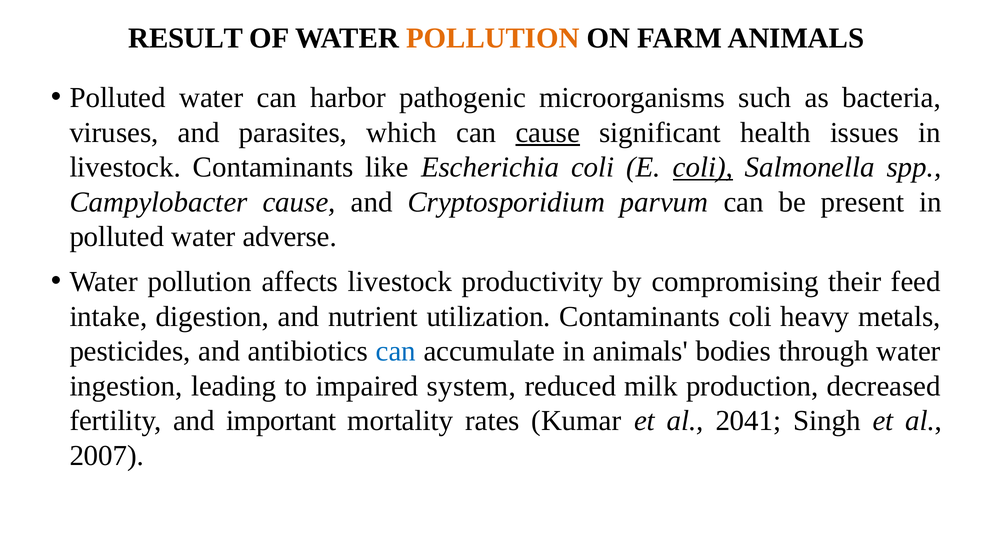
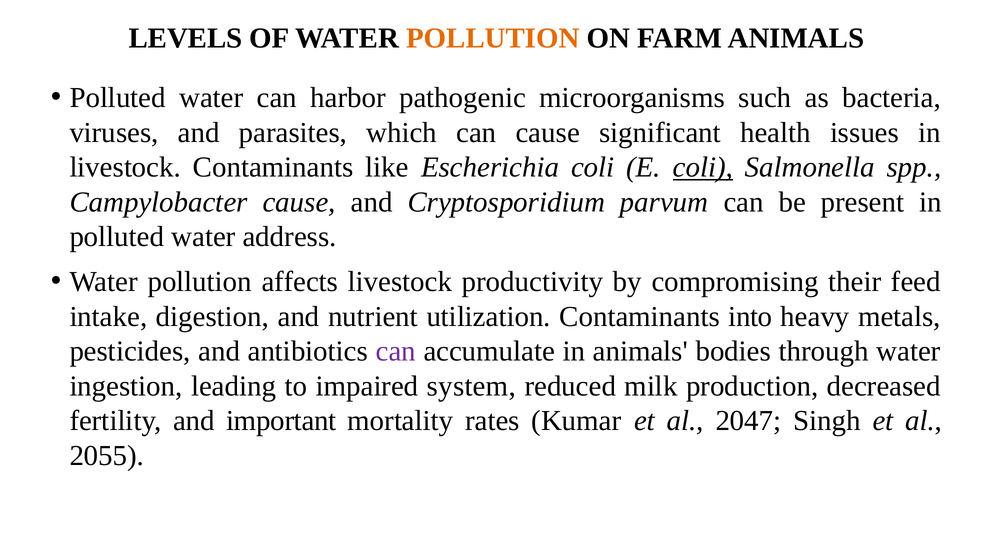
RESULT: RESULT -> LEVELS (186, 38)
cause underline: present -> none (548, 133)
adverse: adverse -> address (290, 237)
Contaminants coli: coli -> into (750, 317)
can colour: blue -> purple (396, 352)
2041: 2041 -> 2047 (748, 421)
2007: 2007 -> 2055 (107, 456)
